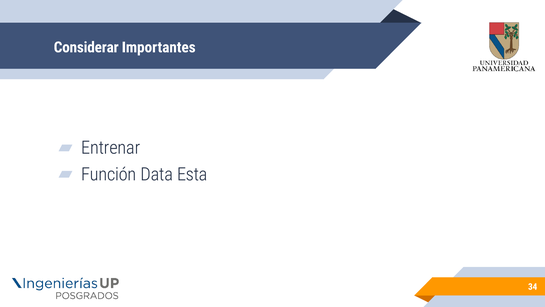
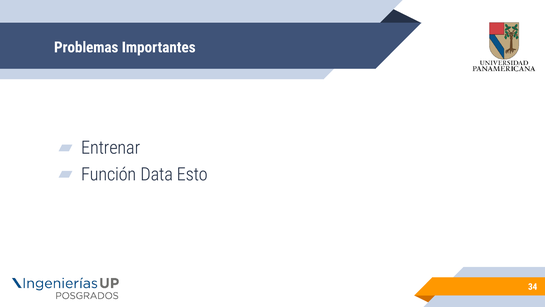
Considerar: Considerar -> Problemas (86, 47)
Esta: Esta -> Esto (192, 174)
